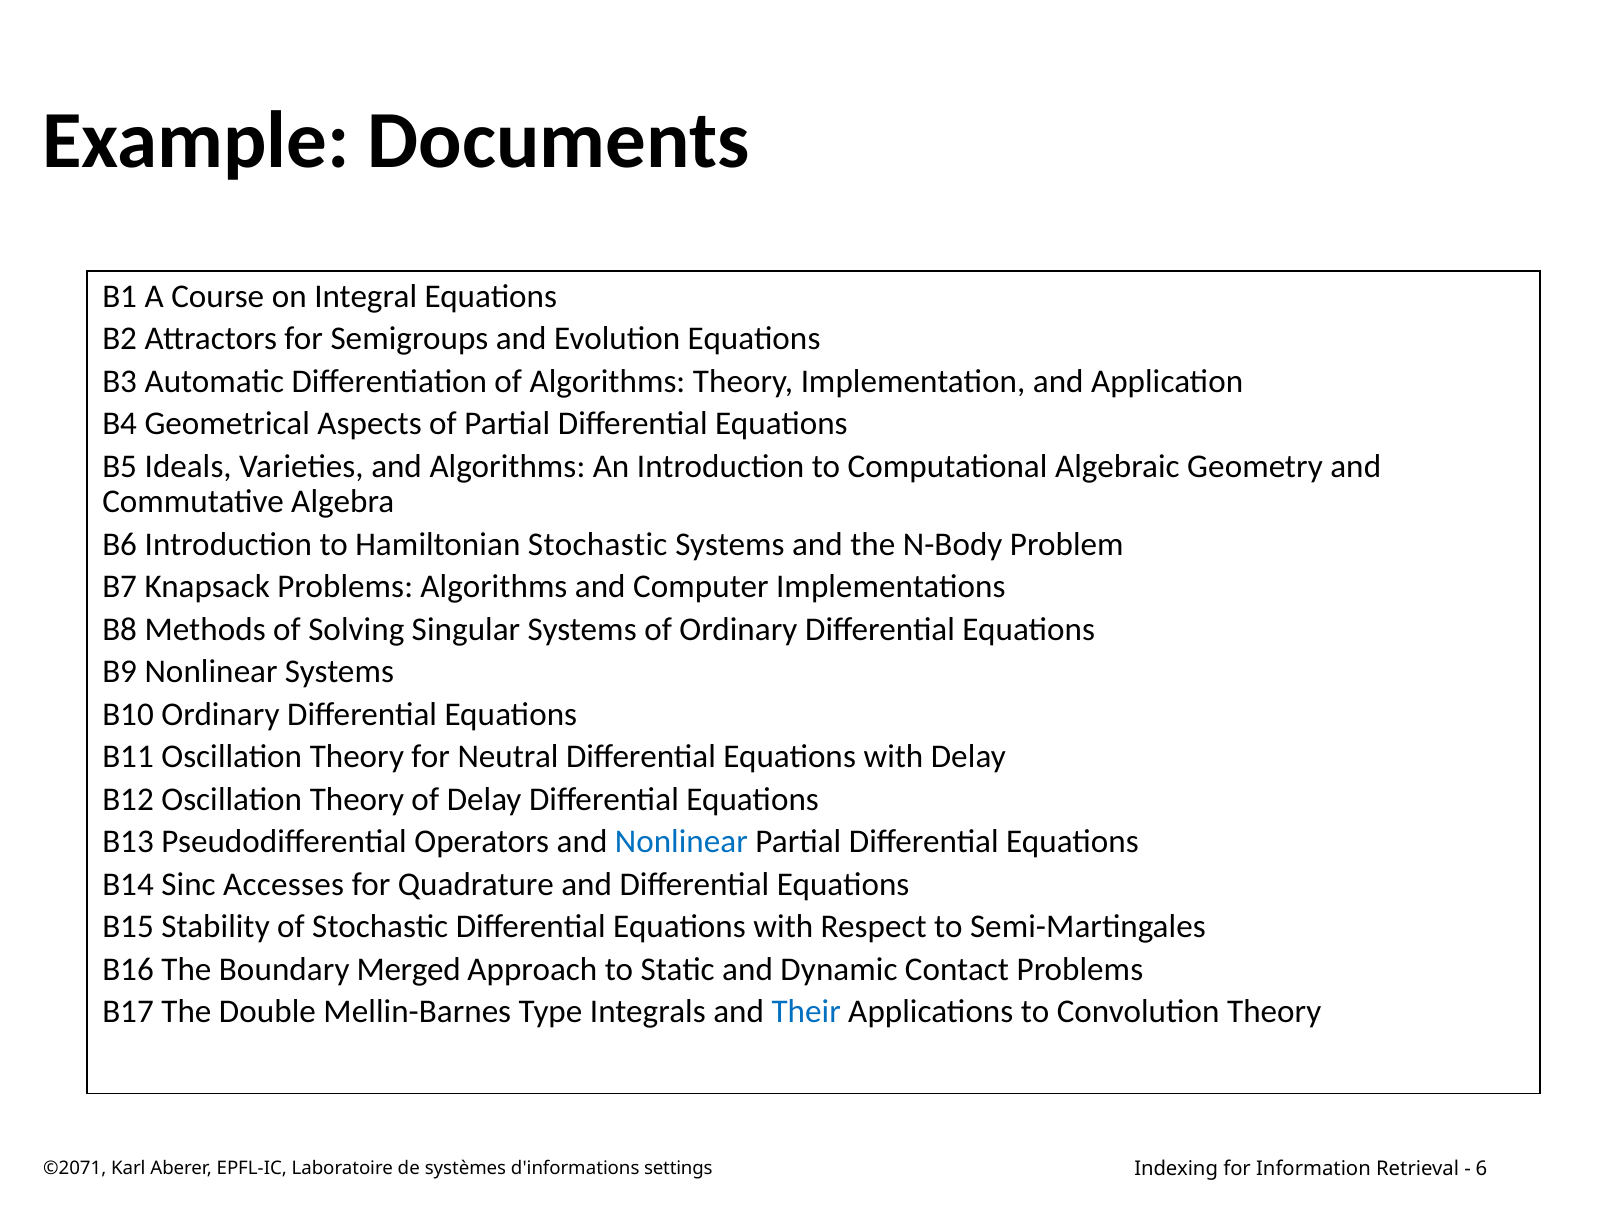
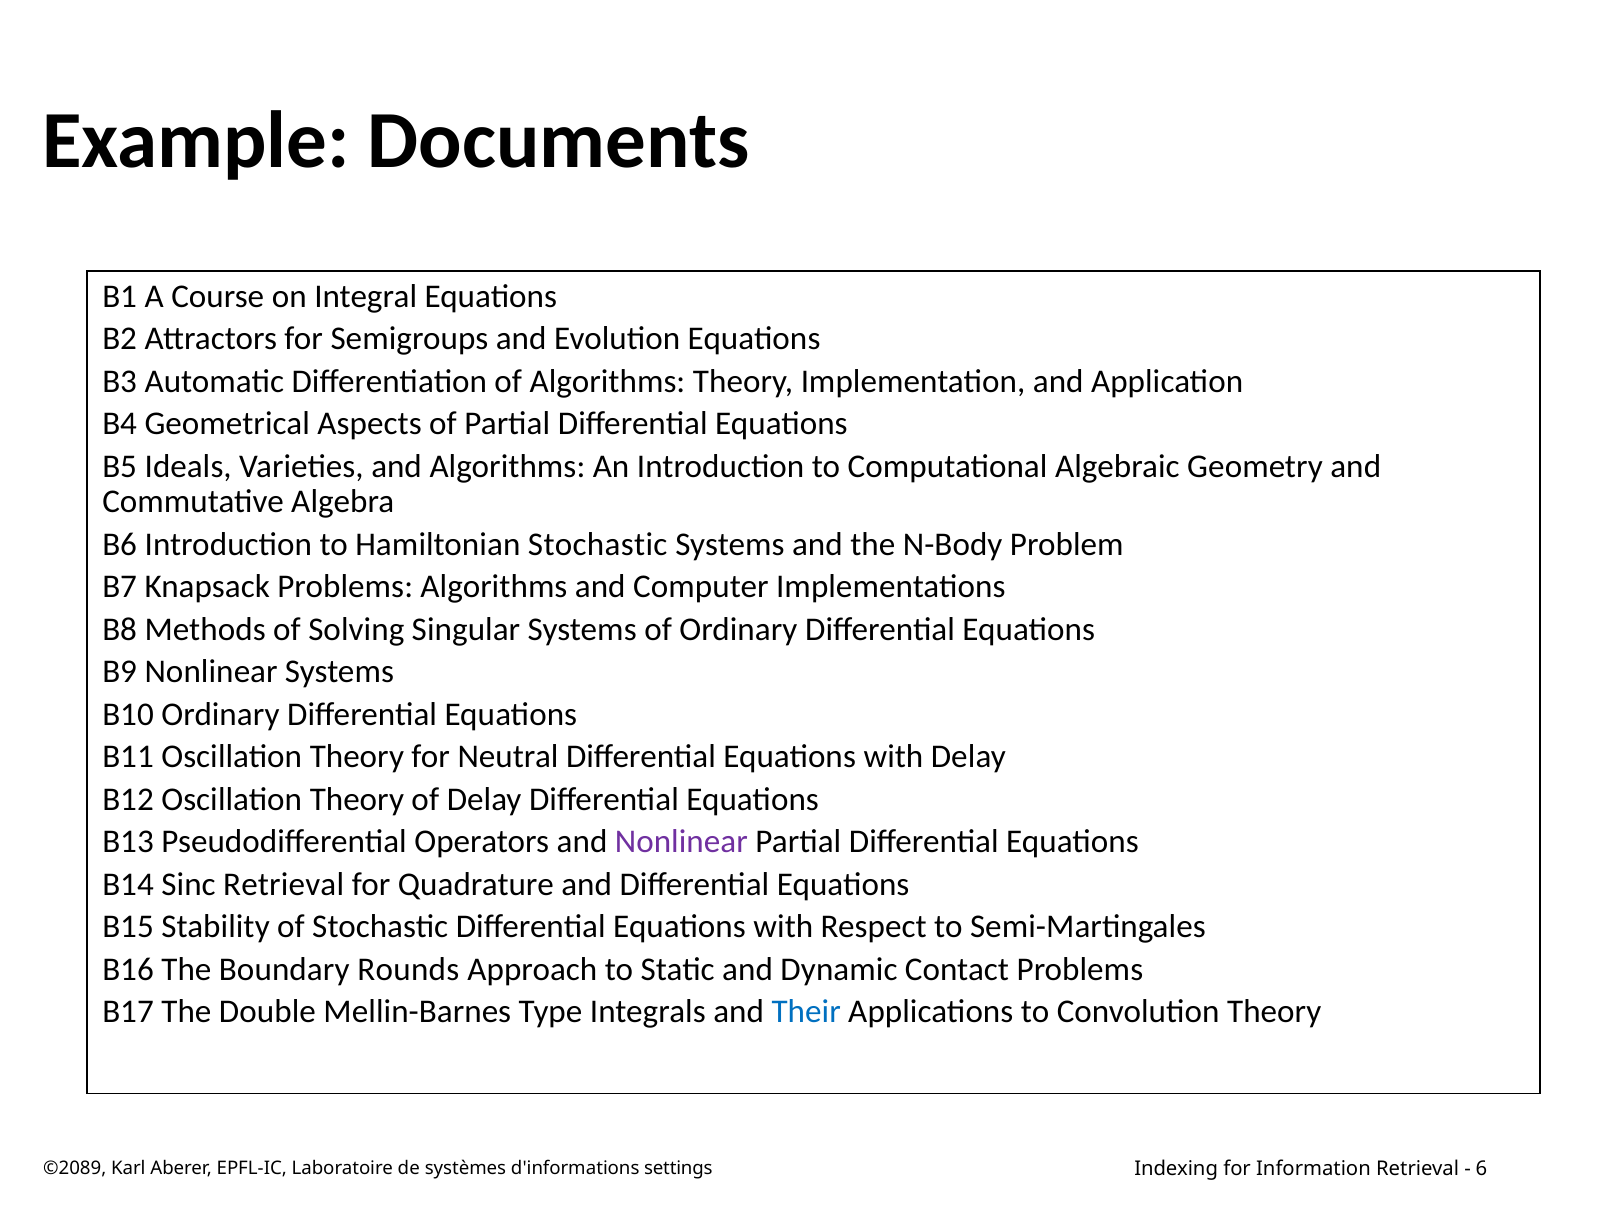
Nonlinear colour: blue -> purple (681, 842)
Sinc Accesses: Accesses -> Retrieval (284, 884)
Merged: Merged -> Rounds (408, 969)
©2071: ©2071 -> ©2089 (75, 1168)
